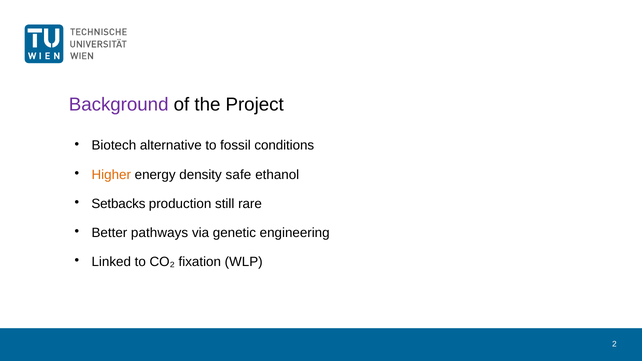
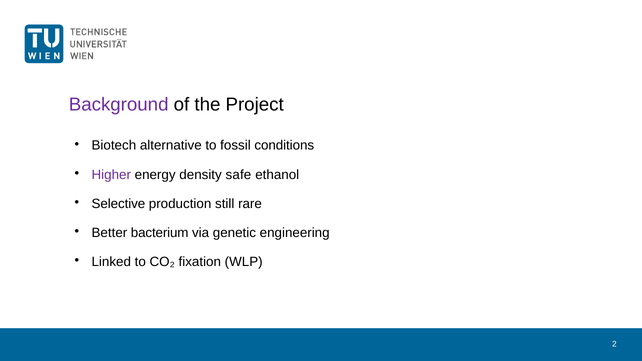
Higher colour: orange -> purple (111, 175)
Setbacks: Setbacks -> Selective (118, 204)
pathways: pathways -> bacterium (160, 233)
